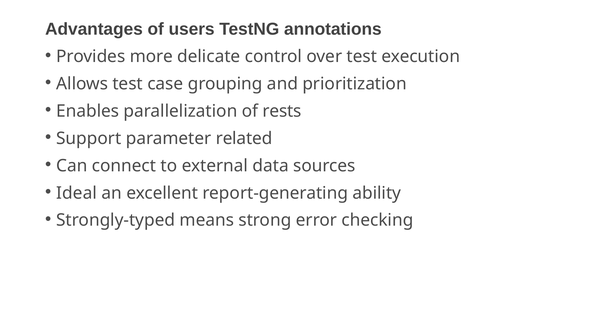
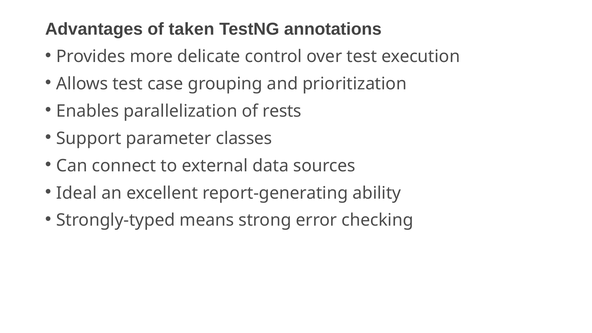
users: users -> taken (191, 29)
related: related -> classes (244, 138)
